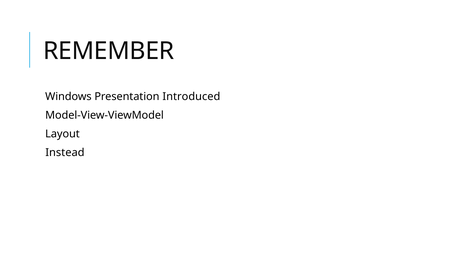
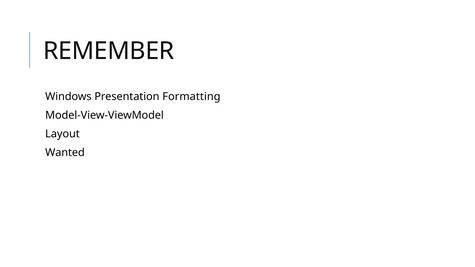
Introduced: Introduced -> Formatting (191, 97)
Instead: Instead -> Wanted (65, 153)
